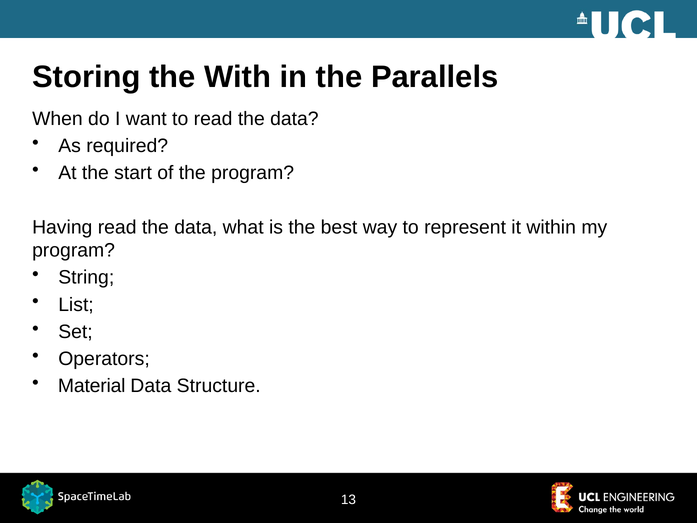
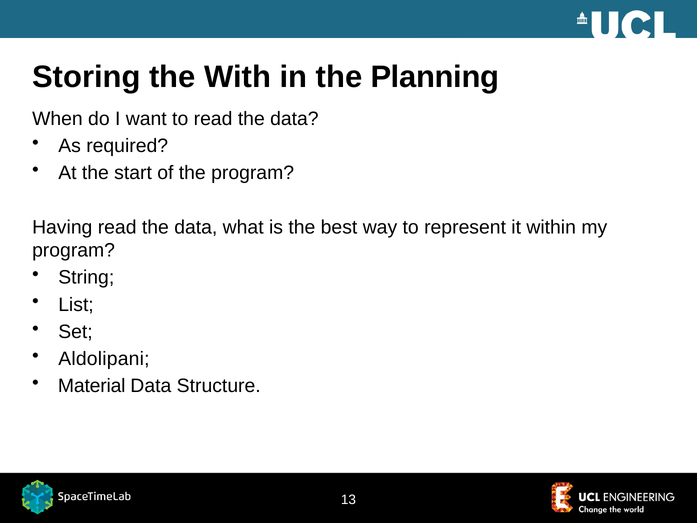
Parallels: Parallels -> Planning (435, 77)
Operators: Operators -> Aldolipani (104, 359)
